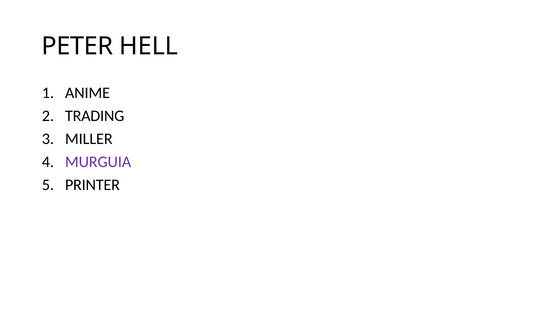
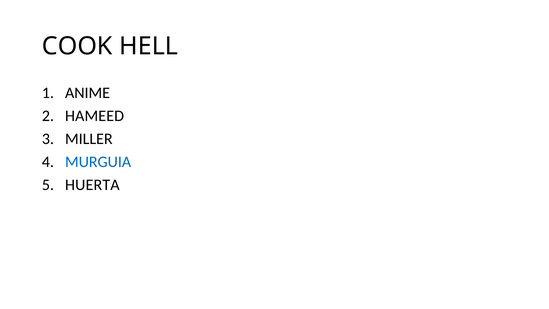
PETER: PETER -> COOK (77, 46)
TRADING: TRADING -> HAMEED (95, 116)
MURGUIA colour: purple -> blue (98, 162)
PRINTER: PRINTER -> HUERTA (92, 185)
